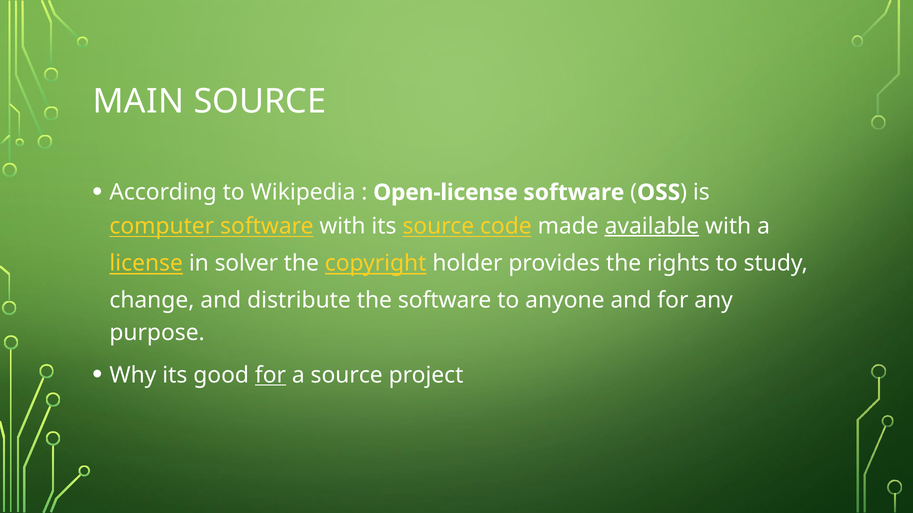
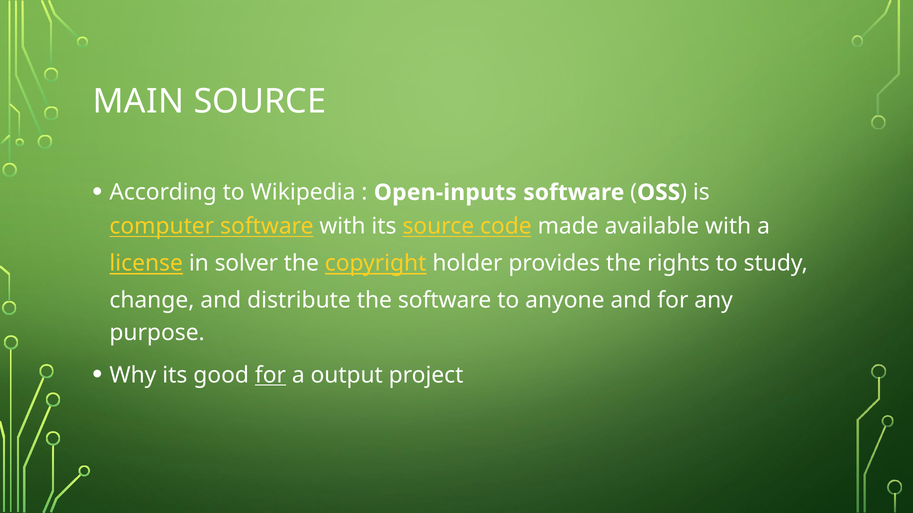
Open-license: Open-license -> Open-inputs (445, 193)
available underline: present -> none (652, 226)
a source: source -> output (347, 376)
